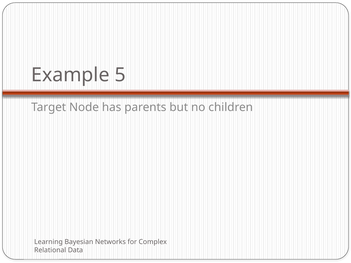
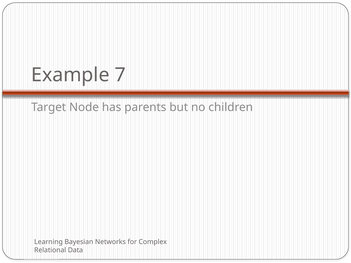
5: 5 -> 7 (120, 75)
